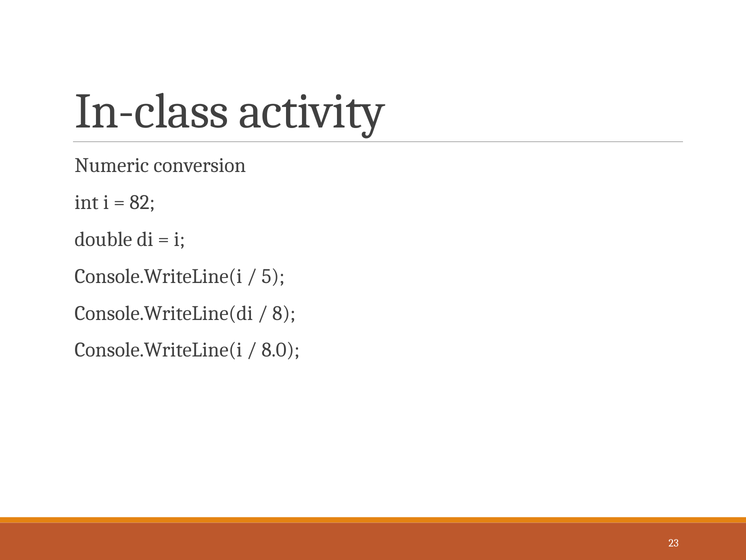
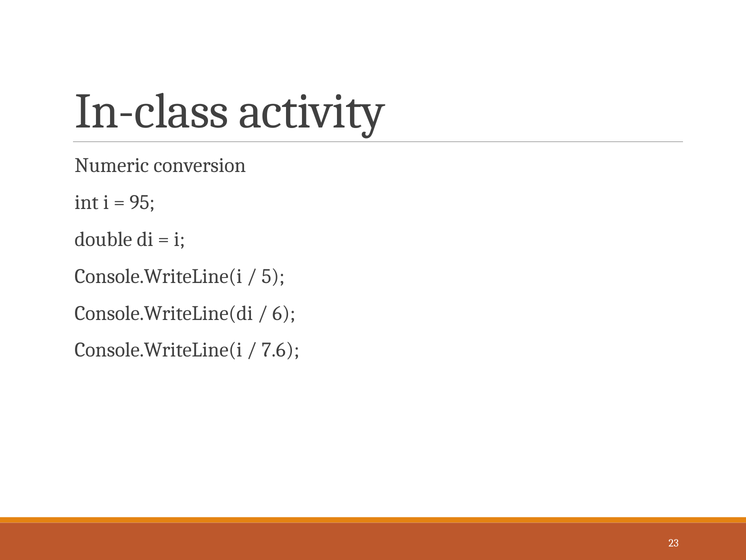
82: 82 -> 95 (142, 202)
8: 8 -> 6 (284, 313)
8.0: 8.0 -> 7.6 (281, 350)
